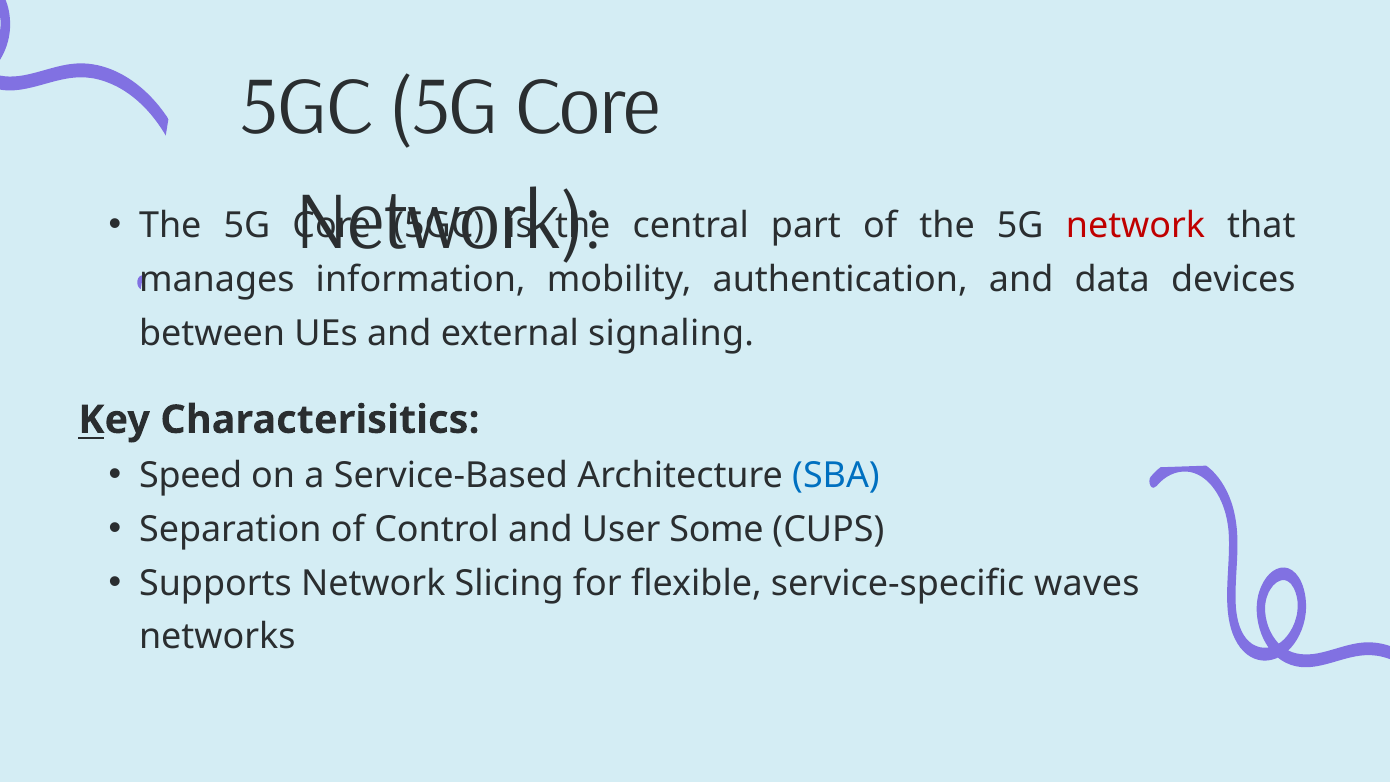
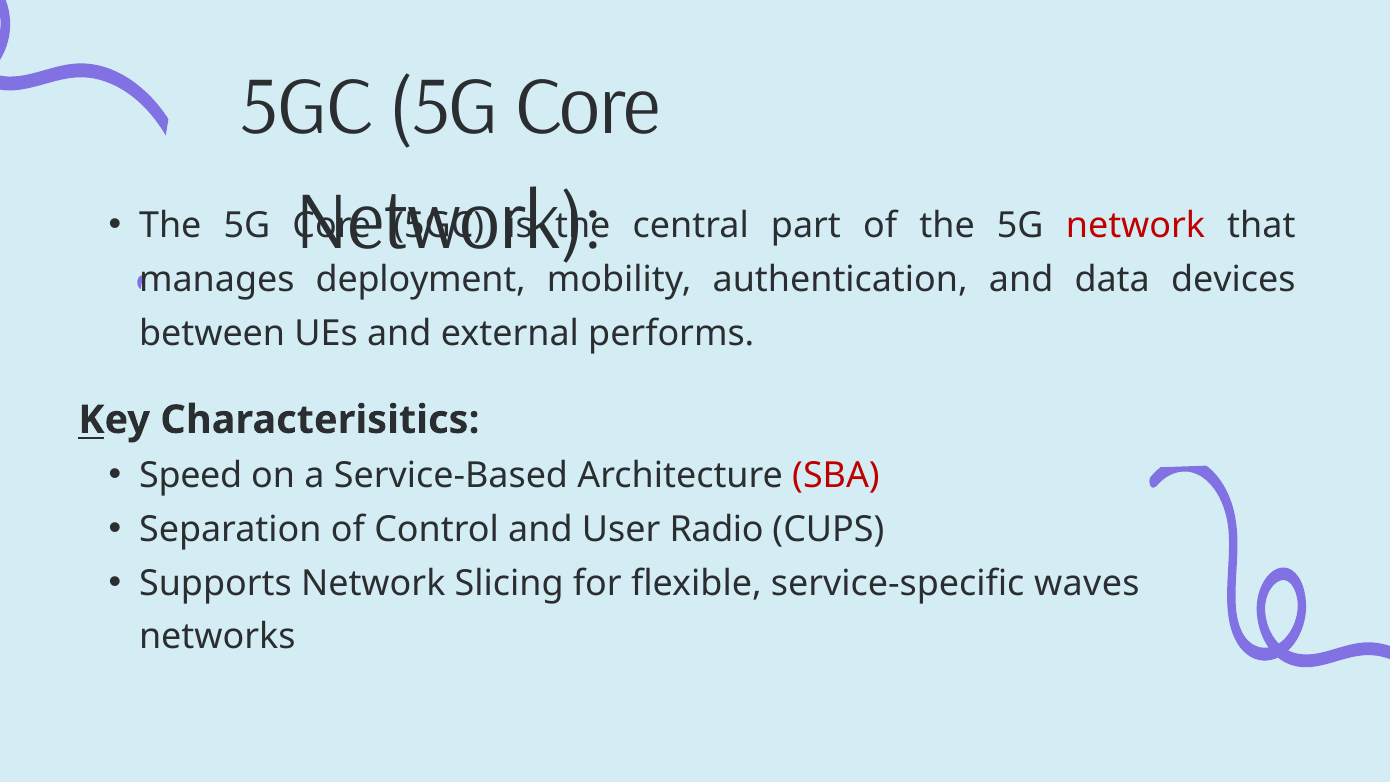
information: information -> deployment (421, 280)
signaling: signaling -> performs (671, 333)
SBA colour: blue -> red (836, 476)
Some: Some -> Radio (717, 529)
